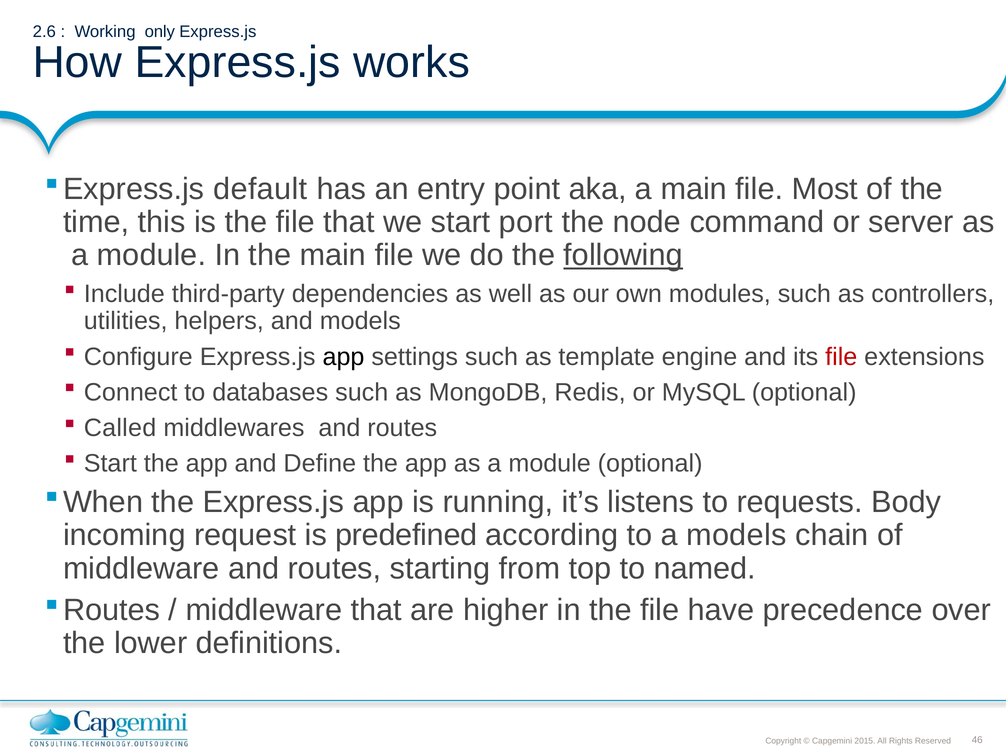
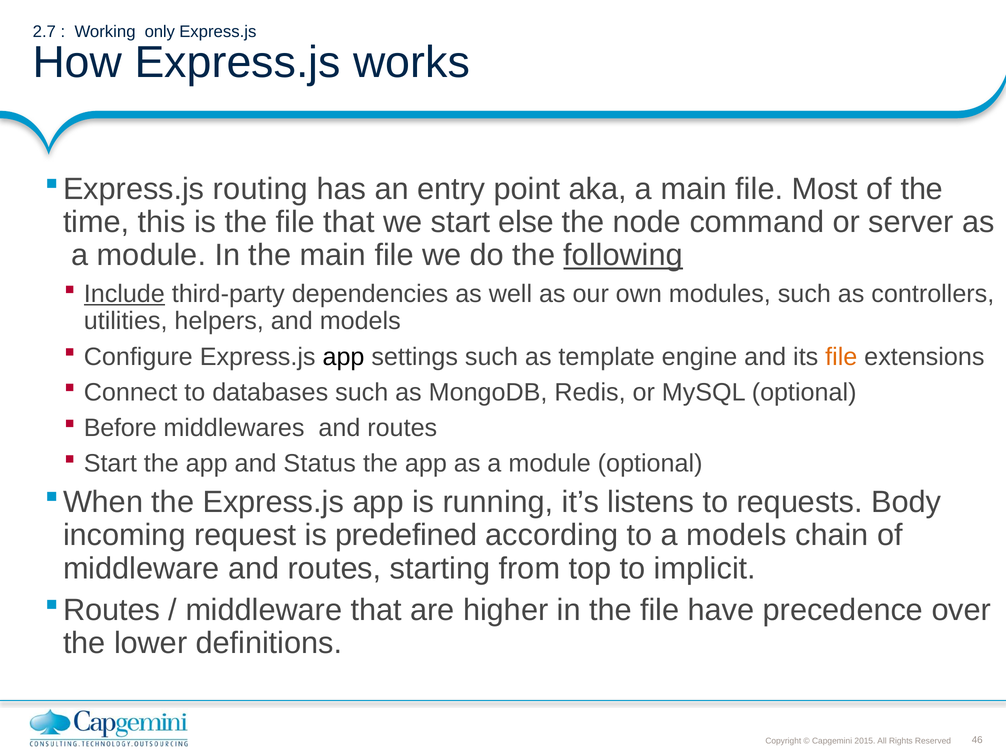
2.6: 2.6 -> 2.7 (44, 32)
default: default -> routing (260, 189)
port: port -> else (526, 222)
Include underline: none -> present (124, 294)
file colour: red -> orange (841, 357)
Called: Called -> Before (120, 428)
Define: Define -> Status (320, 463)
named: named -> implicit (705, 568)
